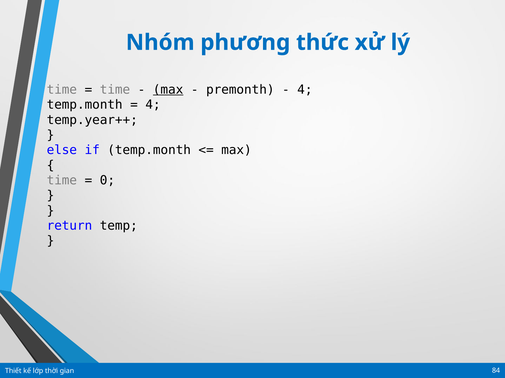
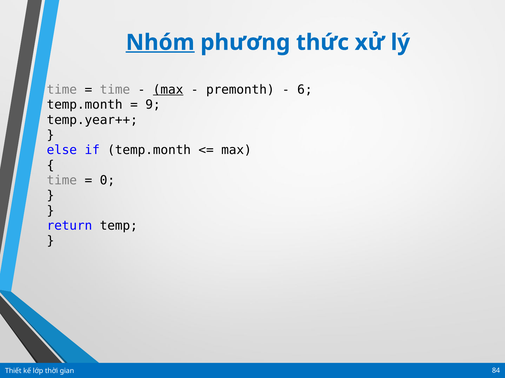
Nhóm underline: none -> present (160, 43)
4: 4 -> 6 (305, 90)
4: 4 -> 9 (153, 105)
